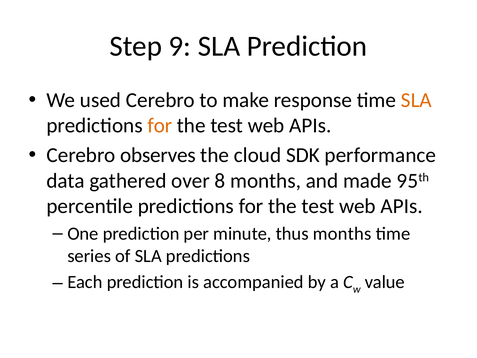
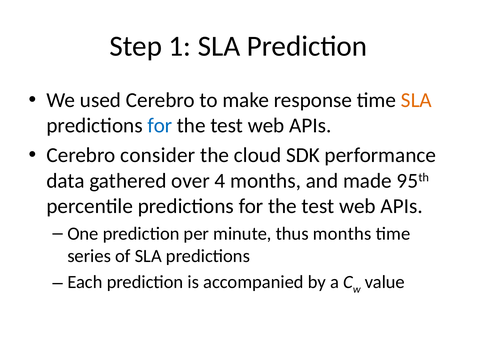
9: 9 -> 1 (180, 46)
for colour: orange -> blue (160, 126)
observes: observes -> consider (158, 155)
8: 8 -> 4 (220, 181)
